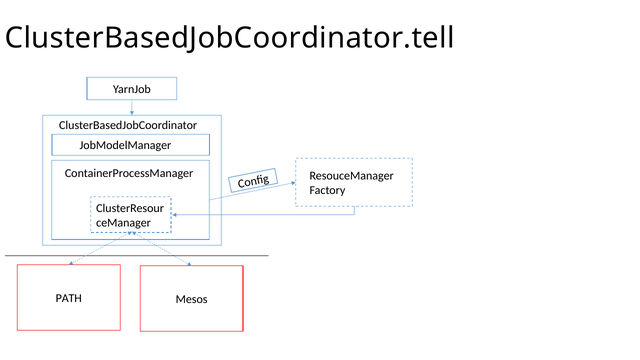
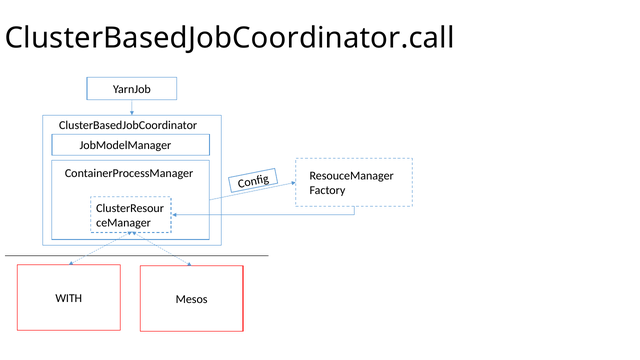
ClusterBasedJobCoordinator.tell: ClusterBasedJobCoordinator.tell -> ClusterBasedJobCoordinator.call (230, 38)
PATH: PATH -> WITH (69, 298)
